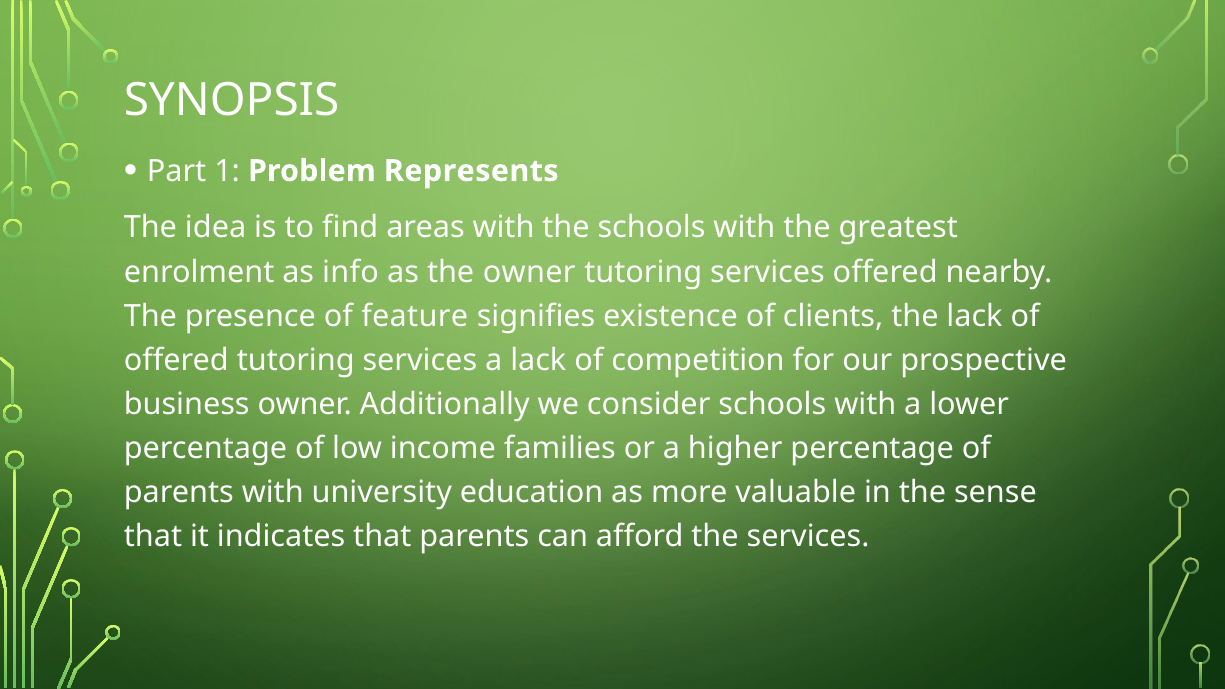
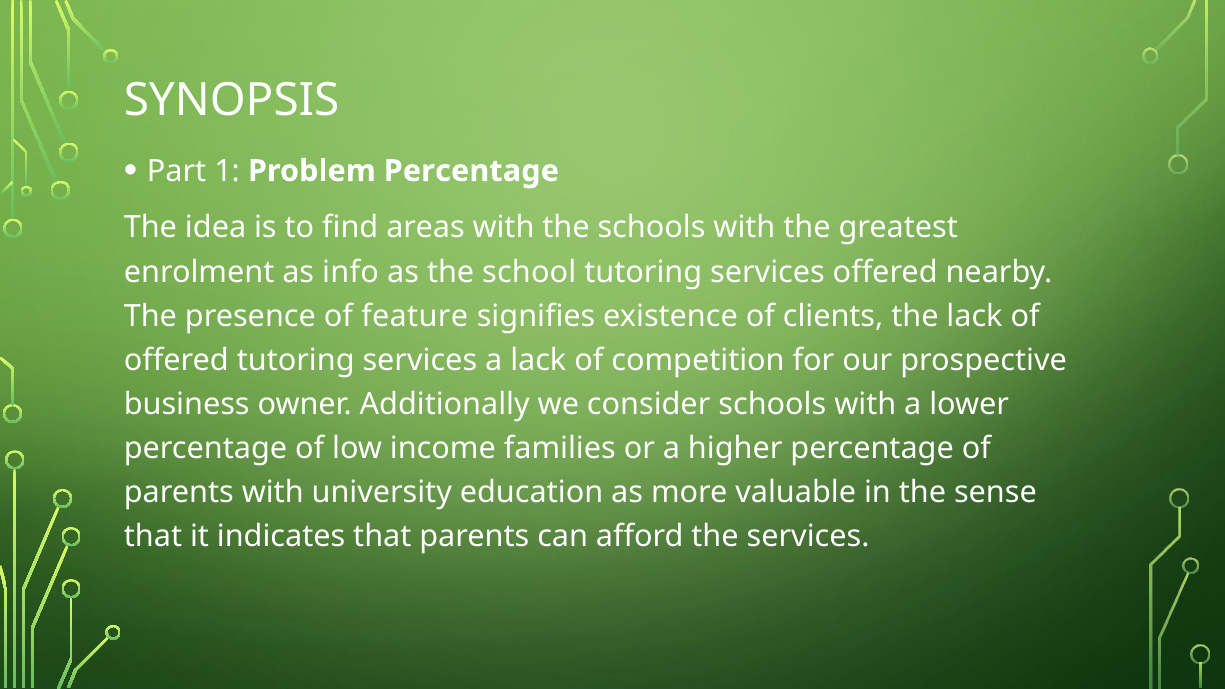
Problem Represents: Represents -> Percentage (471, 171)
the owner: owner -> school (529, 272)
